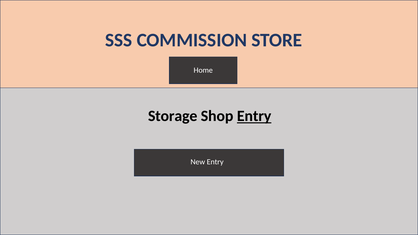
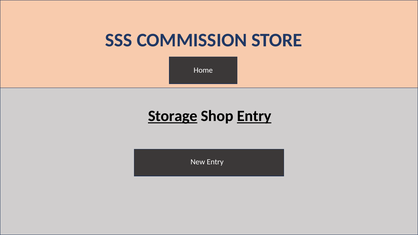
Storage underline: none -> present (173, 116)
